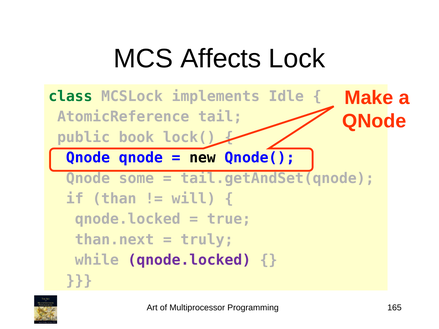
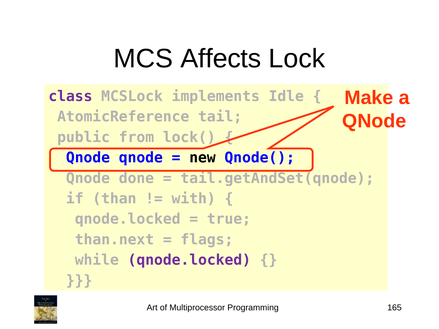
class colour: green -> purple (70, 96)
book: book -> from (136, 137)
some: some -> done (136, 178)
will: will -> with (194, 199)
truly: truly -> flags (207, 240)
